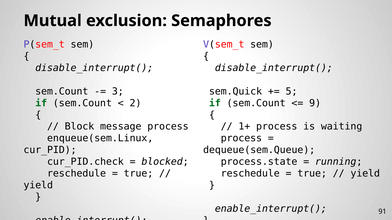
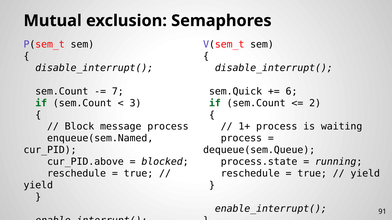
3: 3 -> 7 (118, 92)
5: 5 -> 6 (292, 92)
2: 2 -> 3 (135, 103)
9: 9 -> 2 (315, 103)
enqueue(sem.Linux: enqueue(sem.Linux -> enqueue(sem.Named (100, 139)
cur_PID.check: cur_PID.check -> cur_PID.above (85, 162)
